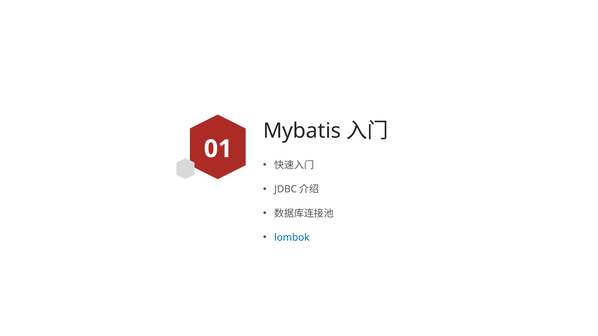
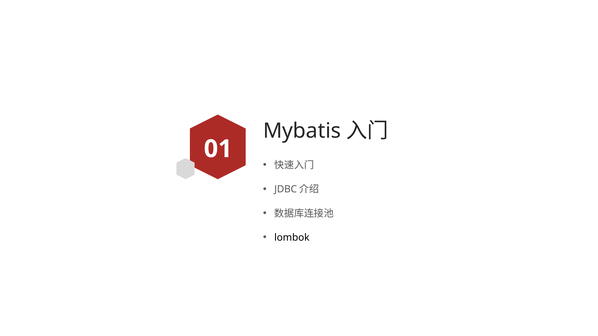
lombok colour: blue -> black (292, 238)
